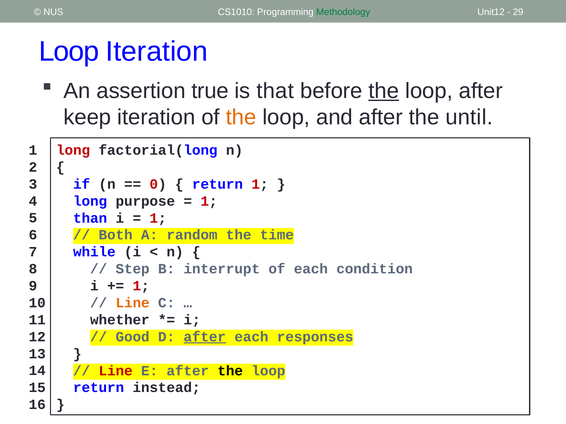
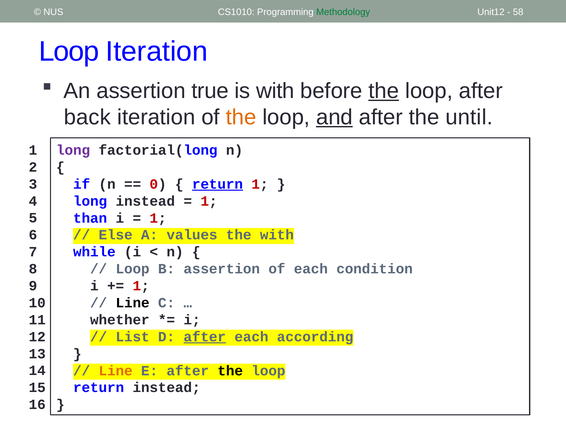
29: 29 -> 58 (518, 12)
is that: that -> with (275, 91)
keep: keep -> back (87, 117)
and underline: none -> present (334, 117)
long colour: red -> purple (73, 150)
return underline: none -> present (217, 184)
long purpose: purpose -> instead (145, 201)
Both: Both -> Else (116, 235)
random: random -> values (192, 235)
the time: time -> with (277, 235)
Step: Step -> Loop (133, 269)
B interrupt: interrupt -> assertion (222, 269)
Line colour: orange -> black (133, 303)
Good: Good -> List (133, 337)
responses: responses -> according (315, 337)
Line colour: red -> orange (116, 371)
